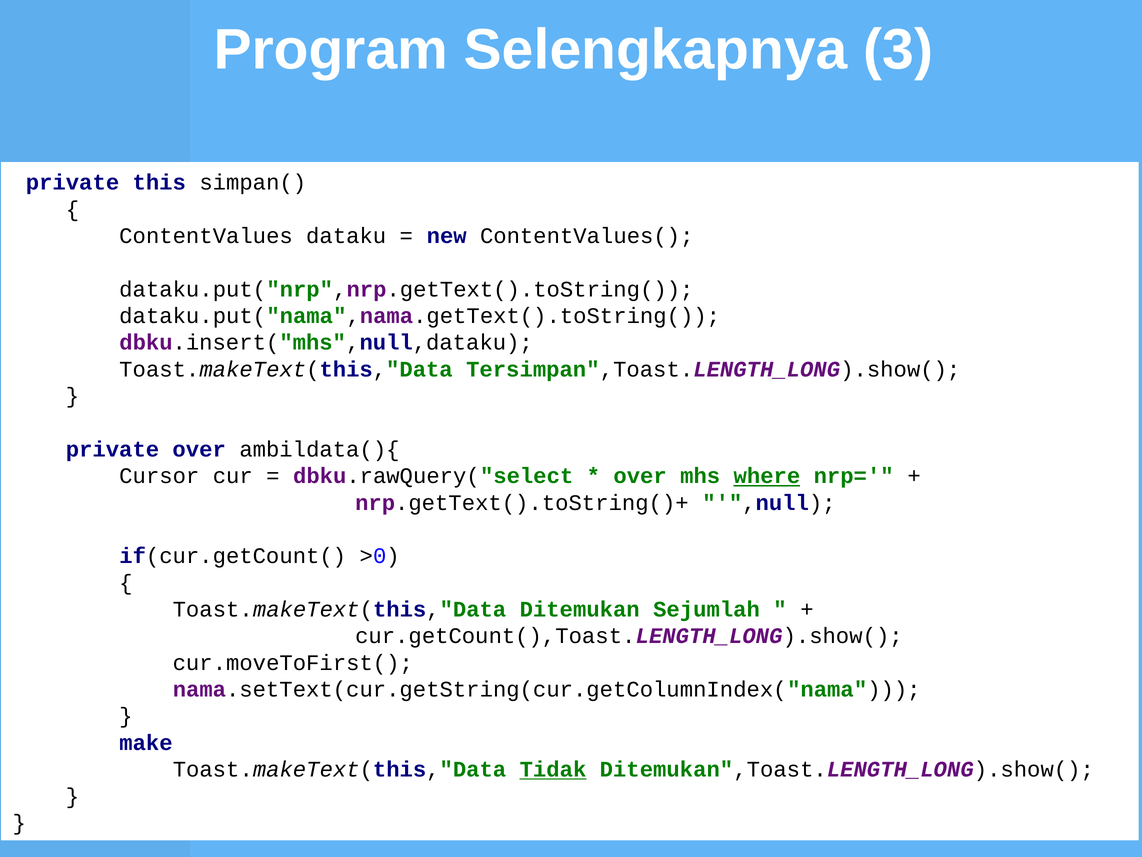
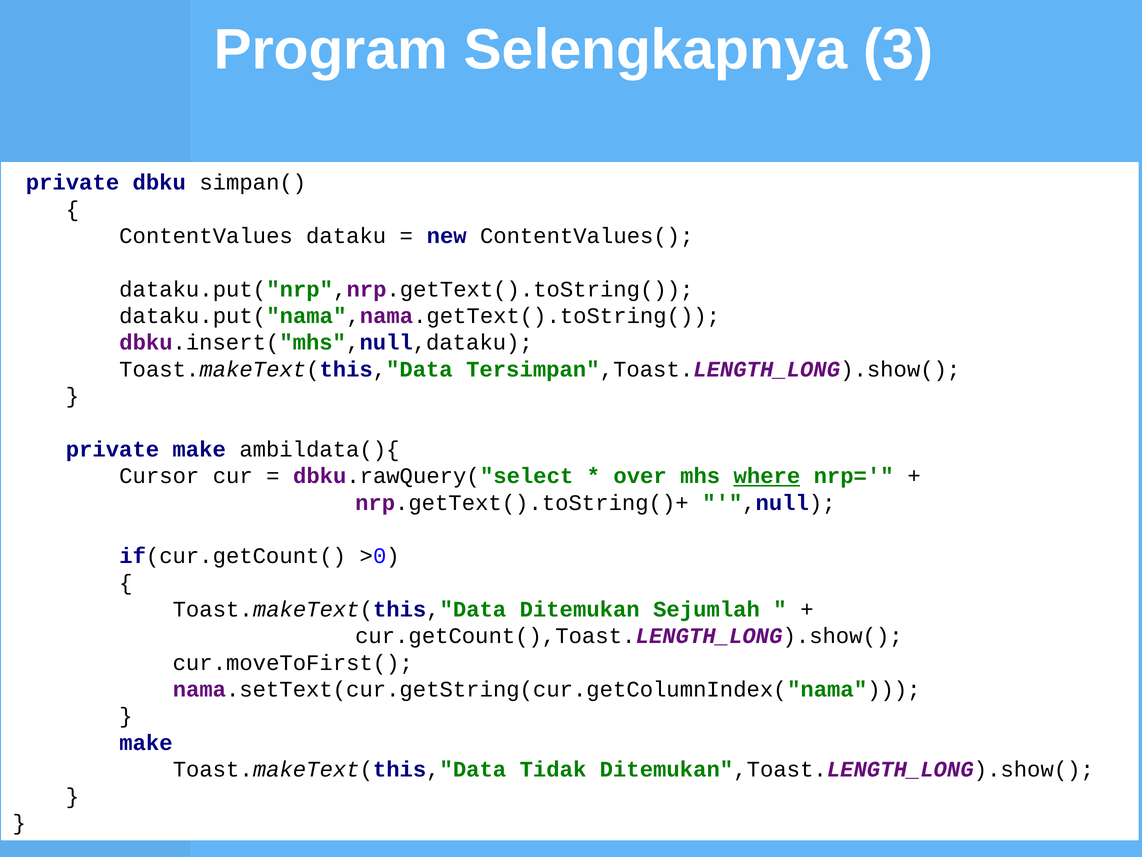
this: this -> dbku (159, 182)
private over: over -> make (199, 449)
Tidak underline: present -> none (553, 769)
